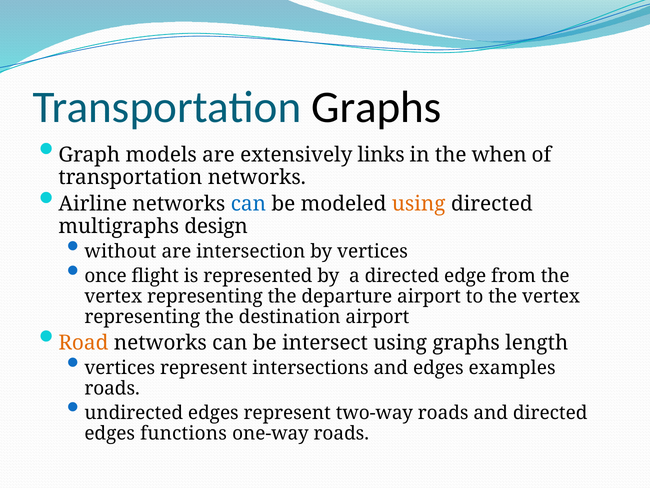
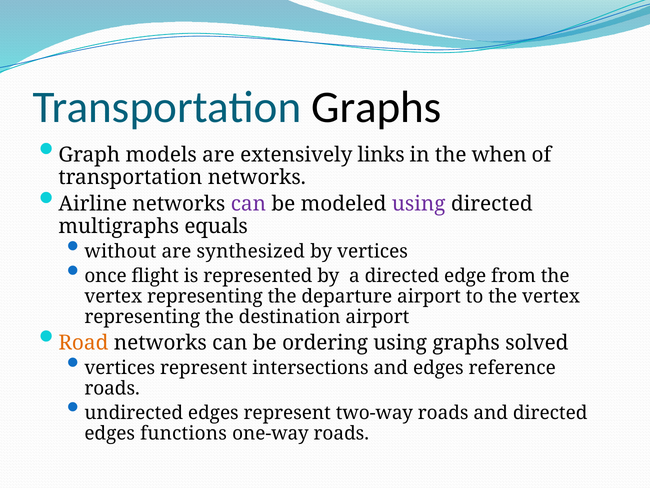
can colour: blue -> purple (248, 204)
using colour: orange -> purple (419, 204)
design: design -> equals (216, 226)
intersection: intersection -> synthesized (251, 251)
intersect: intersect -> ordering (325, 342)
length: length -> solved (537, 342)
examples: examples -> reference (512, 368)
